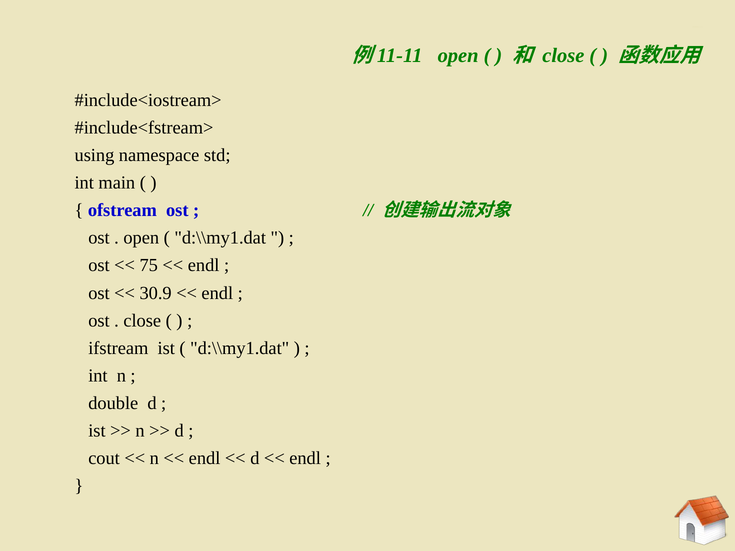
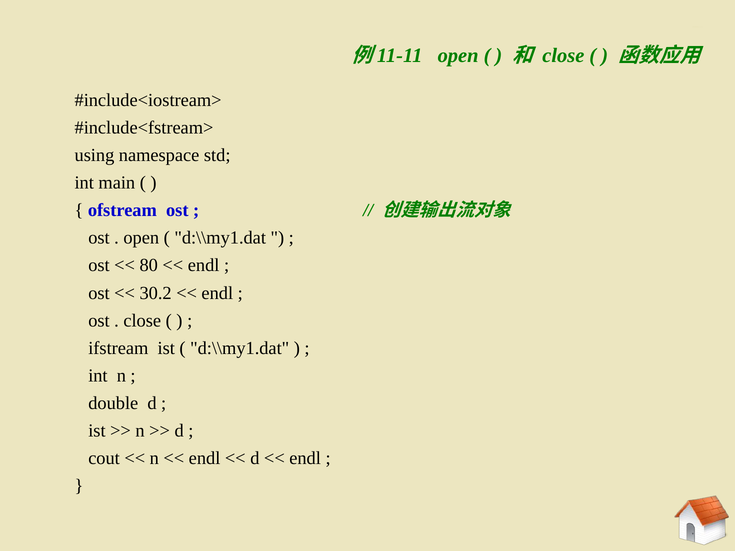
75: 75 -> 80 (149, 266)
30.9: 30.9 -> 30.2 (156, 293)
